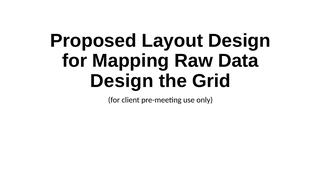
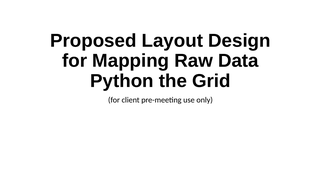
Design: Design -> Python (122, 81)
